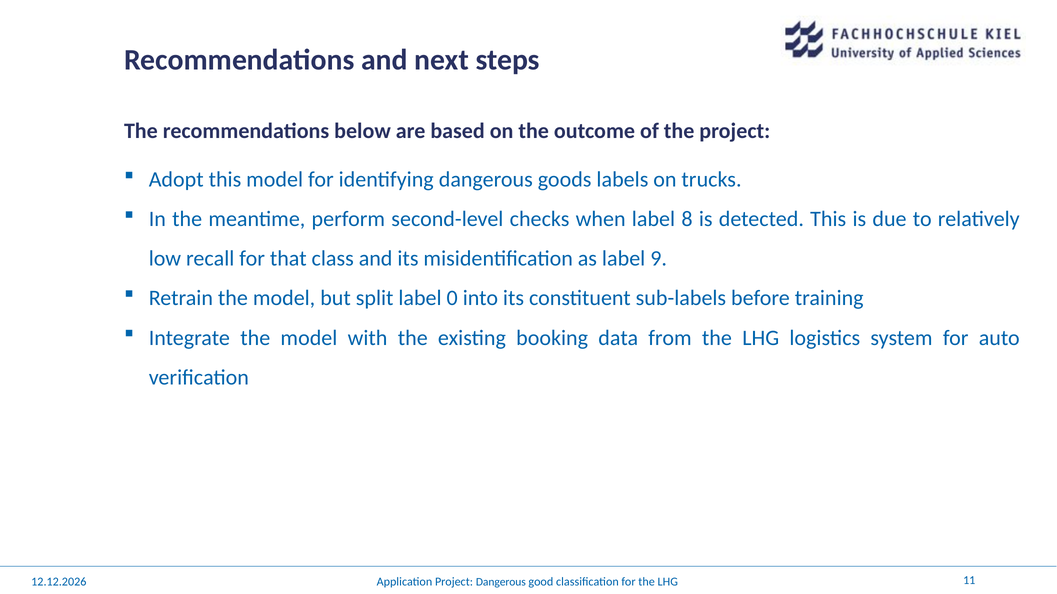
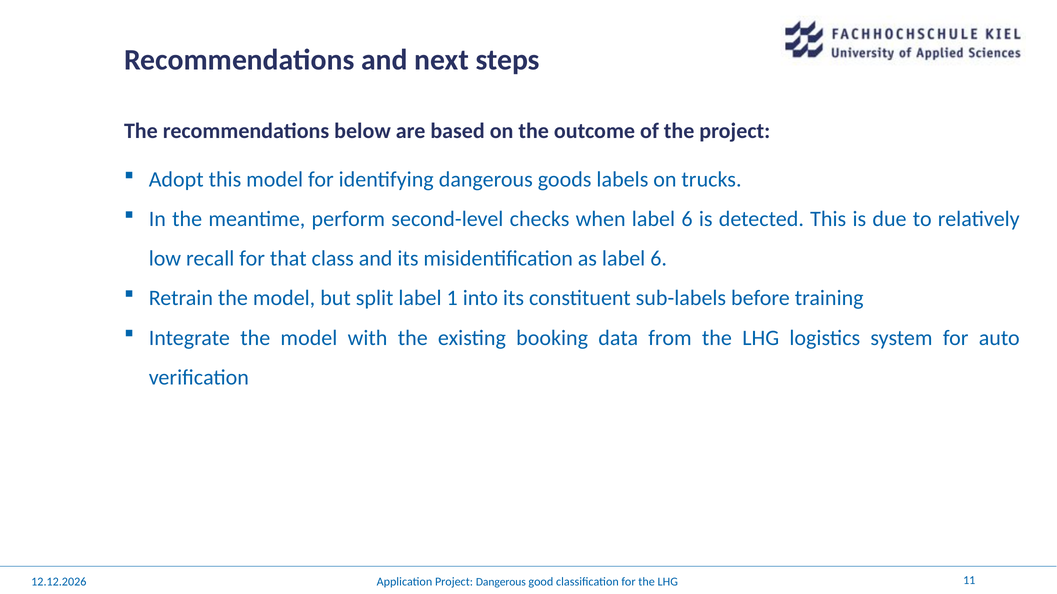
when label 8: 8 -> 6 (687, 219)
as label 9: 9 -> 6 (659, 259)
0: 0 -> 1 (452, 298)
